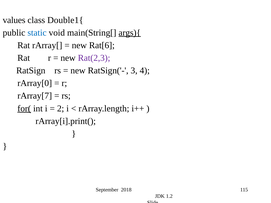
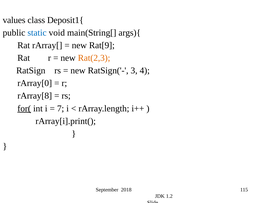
Double1{: Double1{ -> Deposit1{ (65, 20)
args){ underline: present -> none (130, 33)
Rat[6: Rat[6 -> Rat[9 (102, 45)
Rat(2,3 colour: purple -> orange (94, 58)
rArray[7: rArray[7 -> rArray[8 (35, 96)
2: 2 -> 7 (61, 109)
